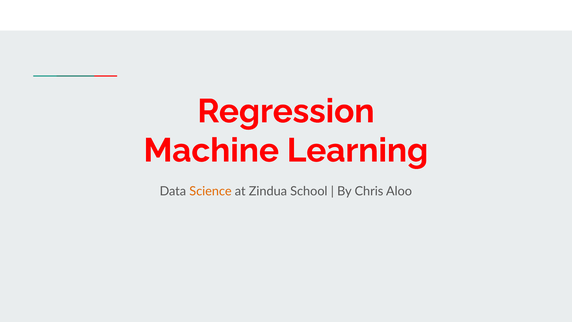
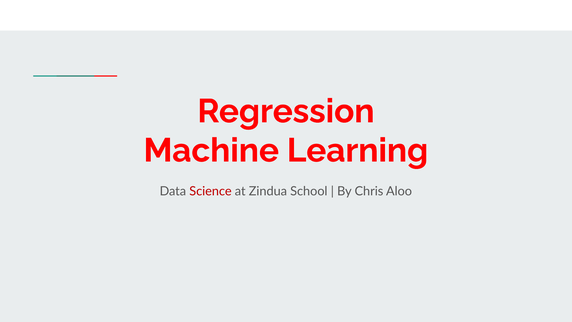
Science colour: orange -> red (210, 191)
